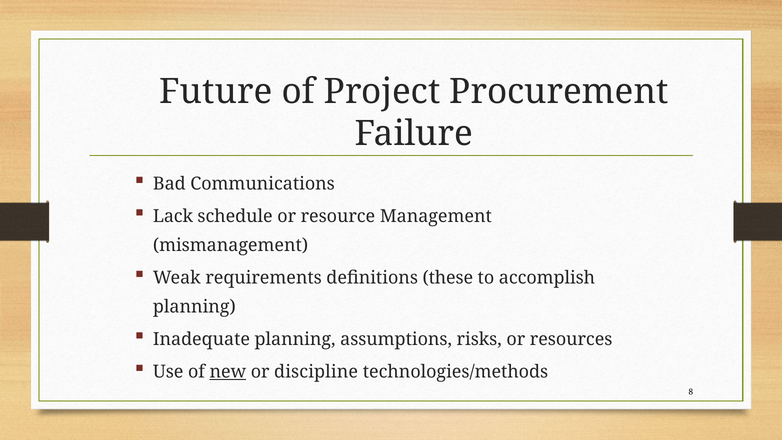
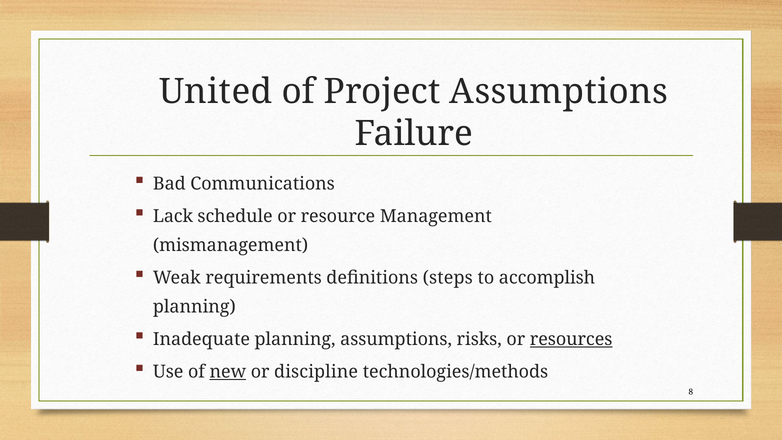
Future: Future -> United (216, 92)
Project Procurement: Procurement -> Assumptions (559, 92)
these: these -> steps (448, 278)
resources underline: none -> present (571, 339)
